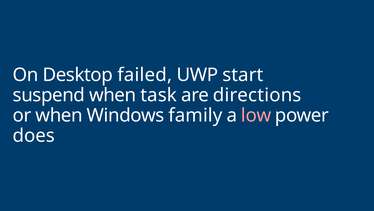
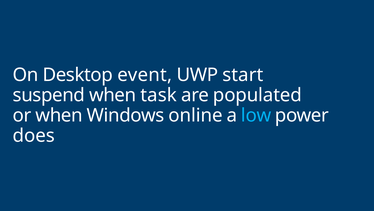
failed: failed -> event (145, 75)
directions: directions -> populated (257, 95)
family: family -> online (195, 115)
low colour: pink -> light blue (256, 115)
